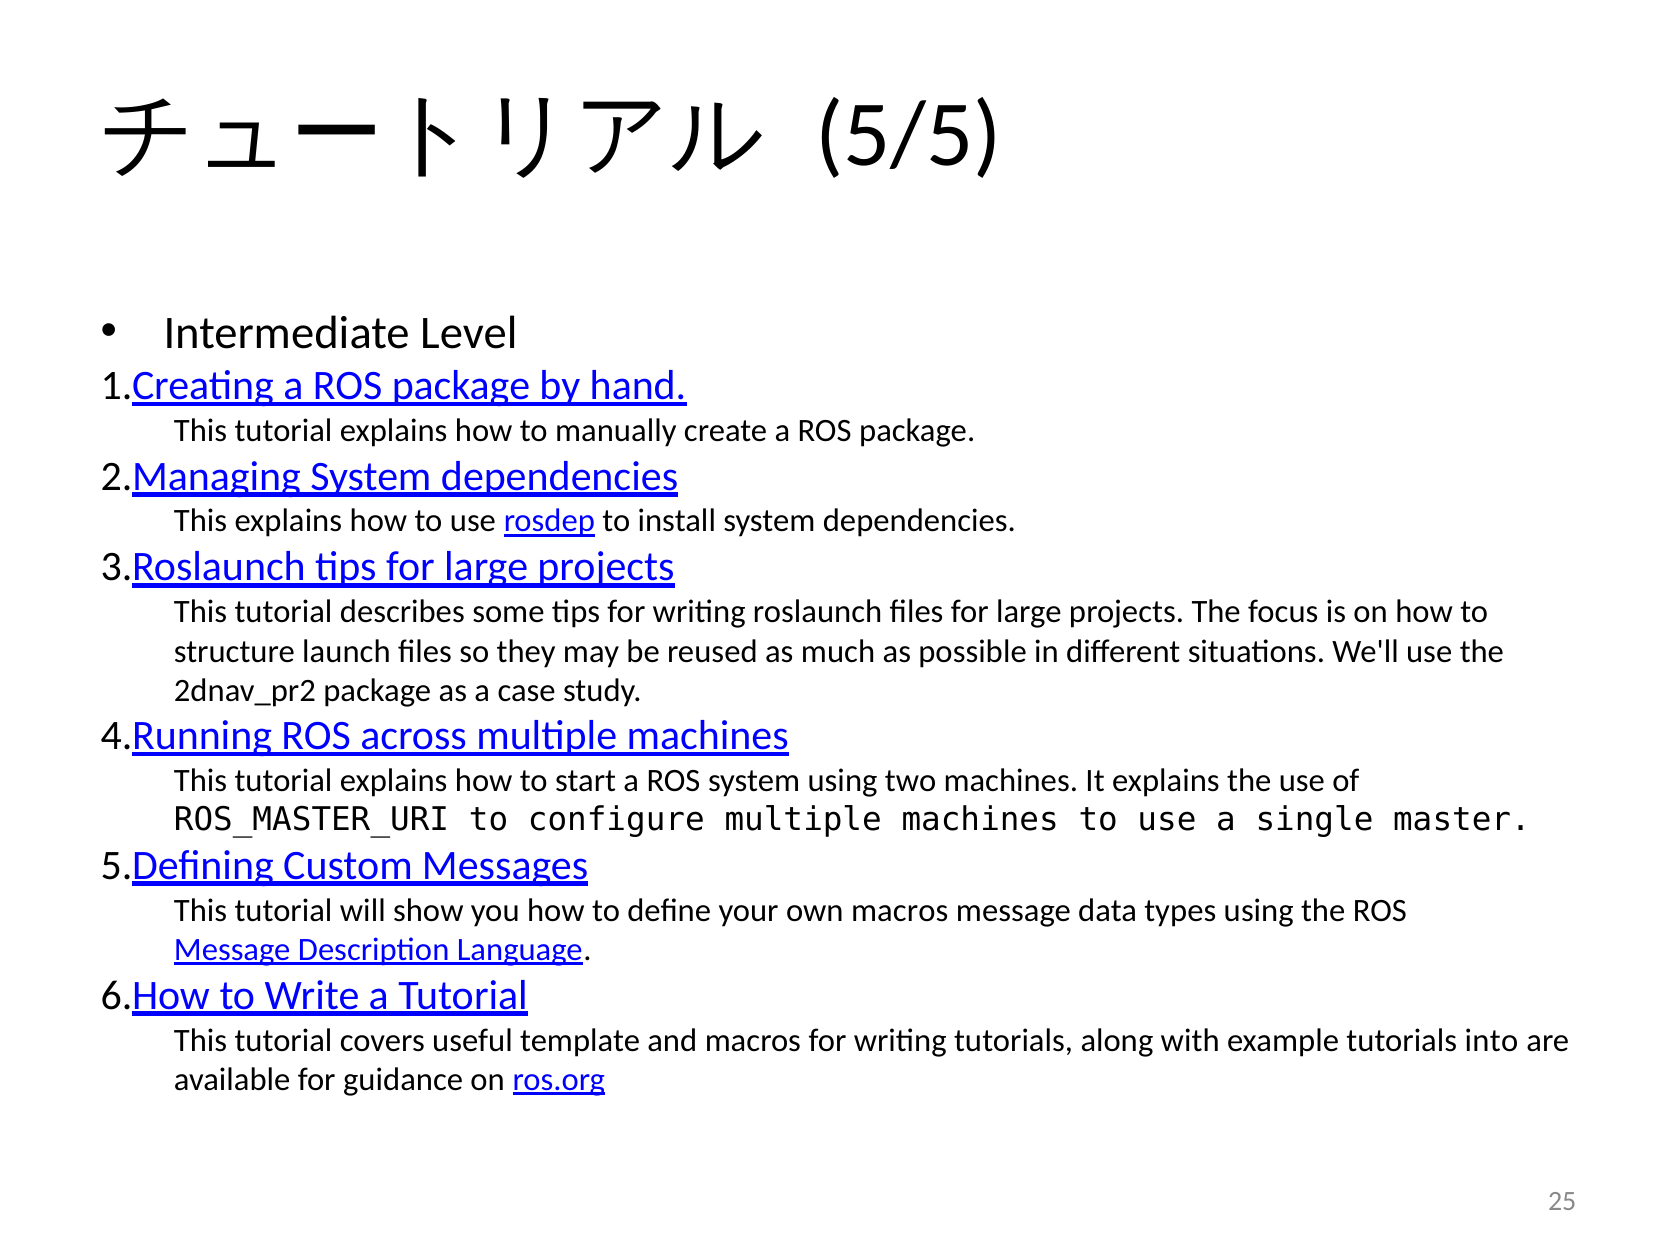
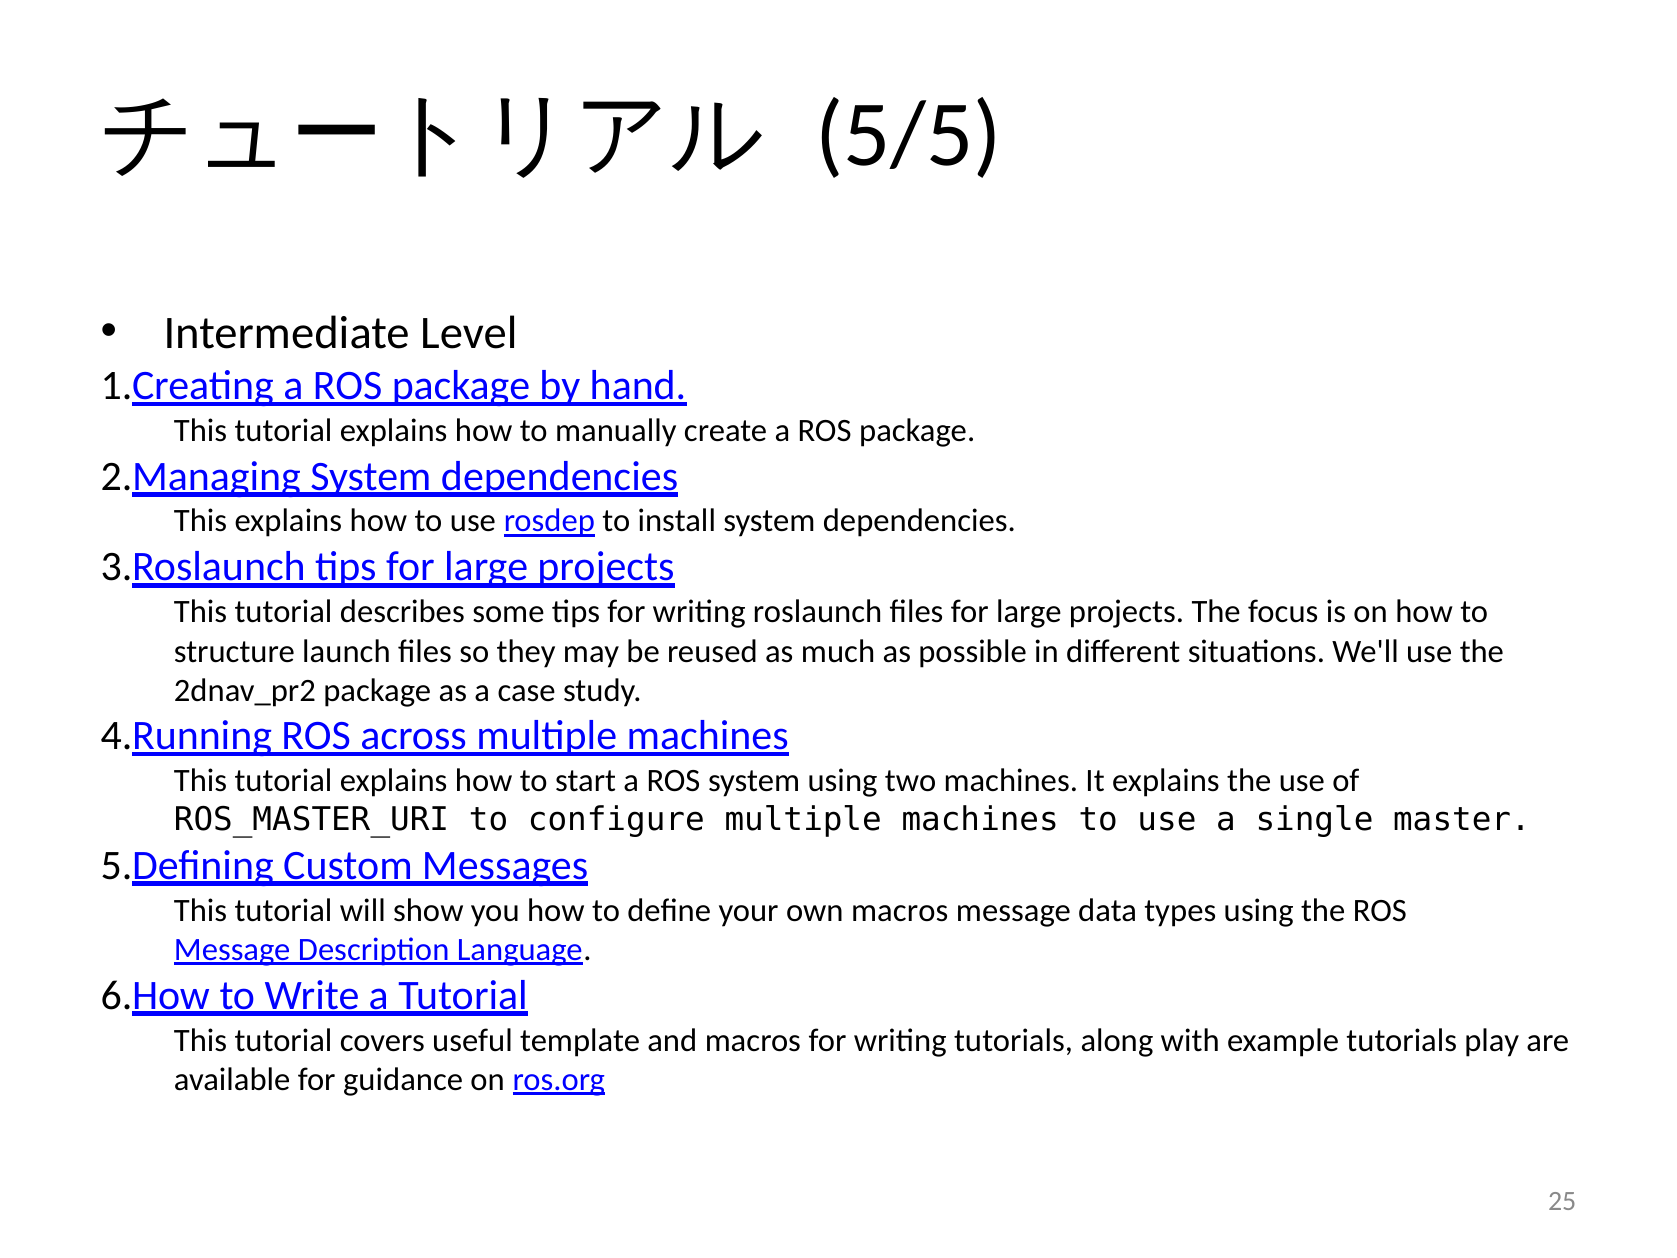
into: into -> play (1492, 1040)
